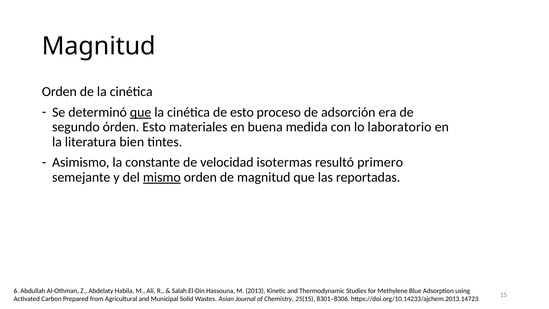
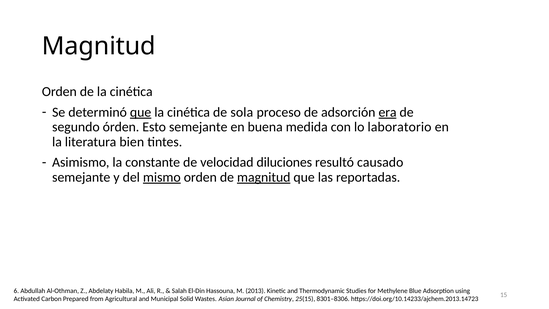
de esto: esto -> sola (242, 112)
era underline: none -> present (388, 112)
Esto materiales: materiales -> semejante (198, 127)
isotermas: isotermas -> diluciones (284, 162)
primero: primero -> causado (380, 162)
magnitud underline: none -> present (264, 177)
